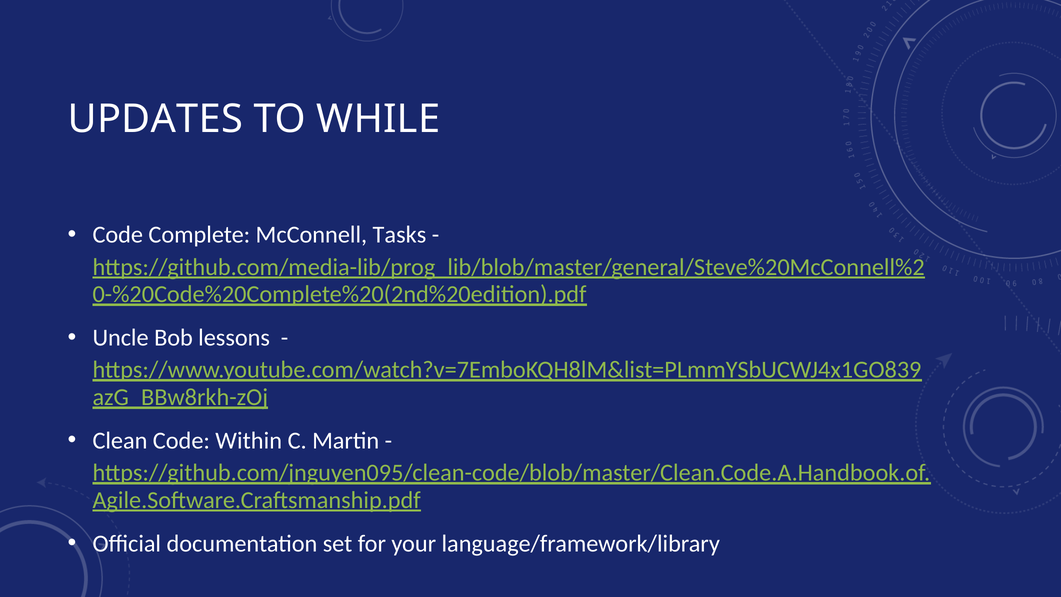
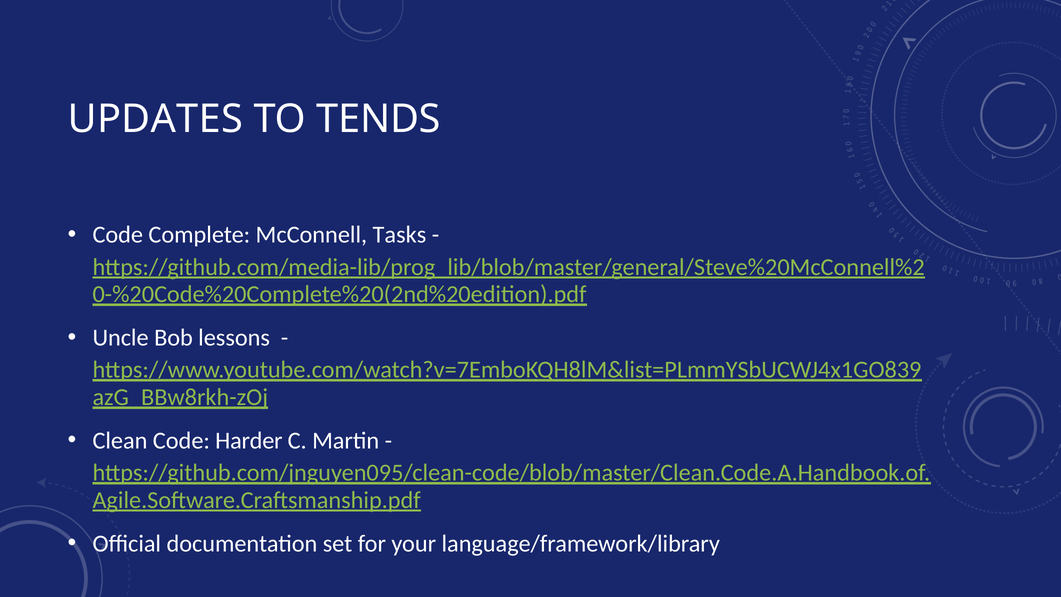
WHILE: WHILE -> TENDS (378, 119)
Within: Within -> Harder (249, 441)
